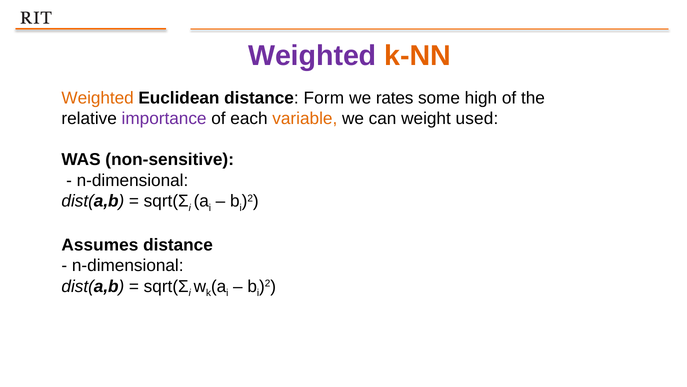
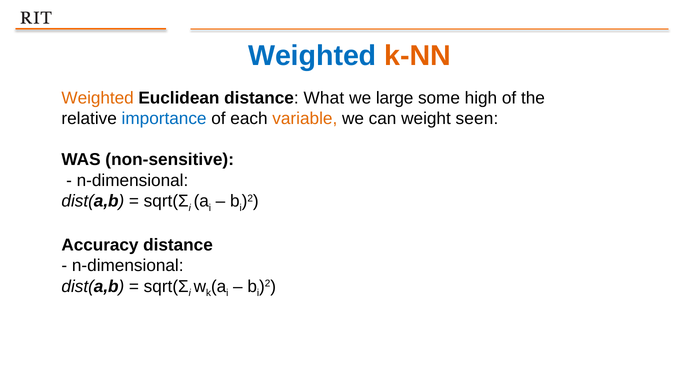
Weighted colour: purple -> blue (312, 56)
Form: Form -> What (324, 98)
rates: rates -> large (395, 98)
importance colour: purple -> blue (164, 118)
used: used -> seen (477, 118)
Assumes: Assumes -> Accuracy (100, 245)
